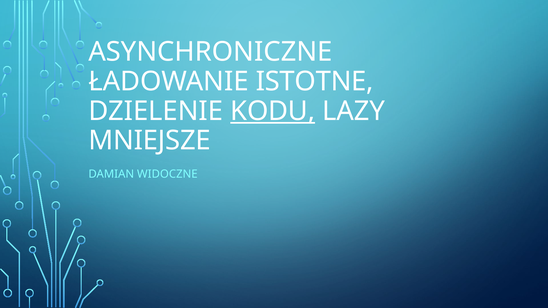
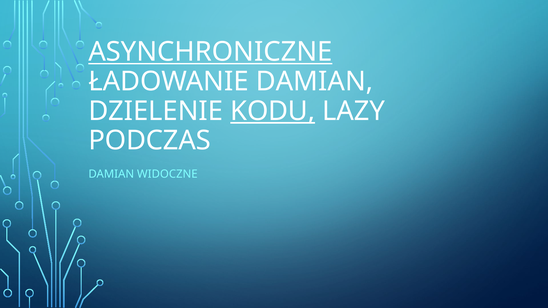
ASYNCHRONICZNE underline: none -> present (210, 52)
ŁADOWANIE ISTOTNE: ISTOTNE -> DAMIAN (314, 82)
MNIEJSZE: MNIEJSZE -> PODCZAS (150, 141)
